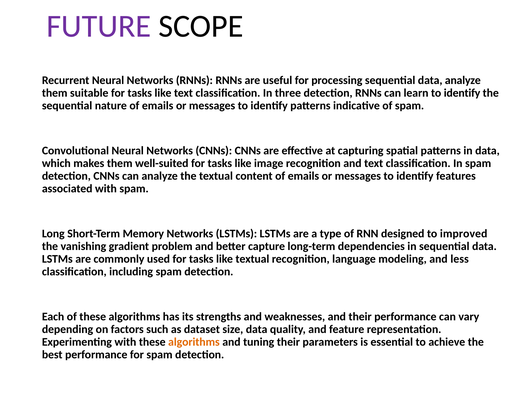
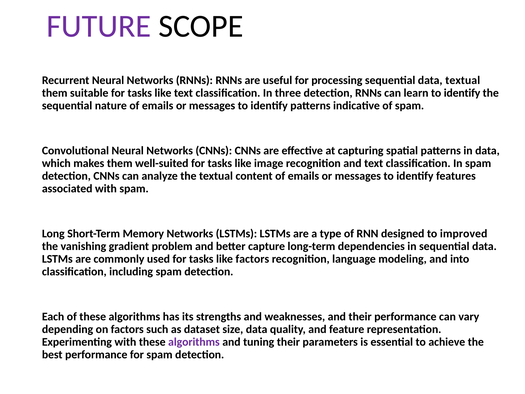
data analyze: analyze -> textual (463, 80)
like textual: textual -> factors (252, 259)
less: less -> into (460, 259)
algorithms colour: orange -> purple (194, 342)
